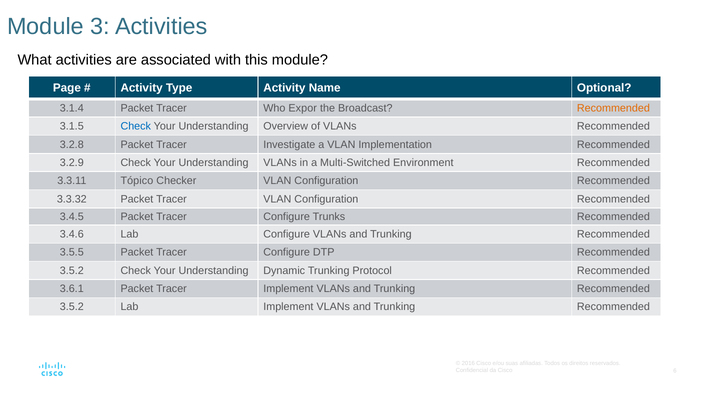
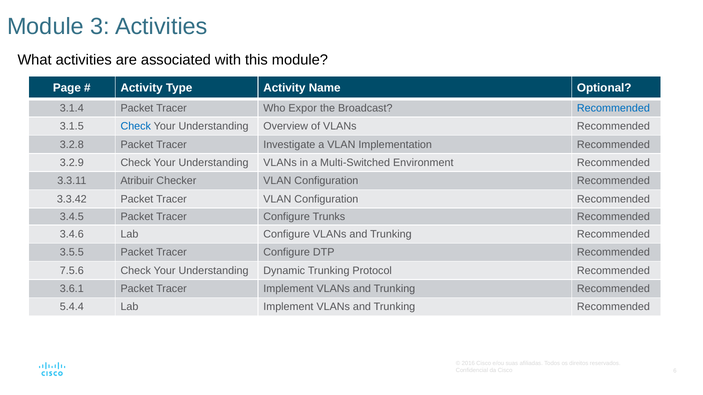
Recommended colour: orange -> blue (613, 108)
Tópico: Tópico -> Atribuir (137, 181)
3.3.32: 3.3.32 -> 3.3.42 (72, 199)
3.5.2: 3.5.2 -> 7.5.6 (72, 271)
3.5.2: 3.5.2 -> 5.4.4 (72, 307)
